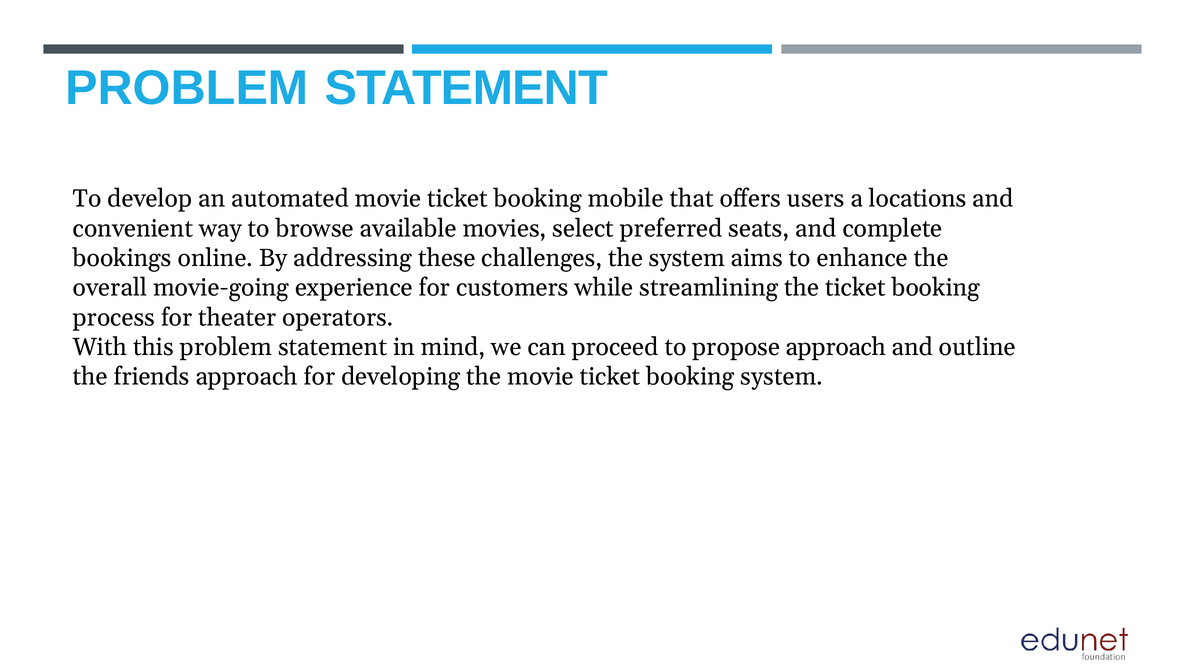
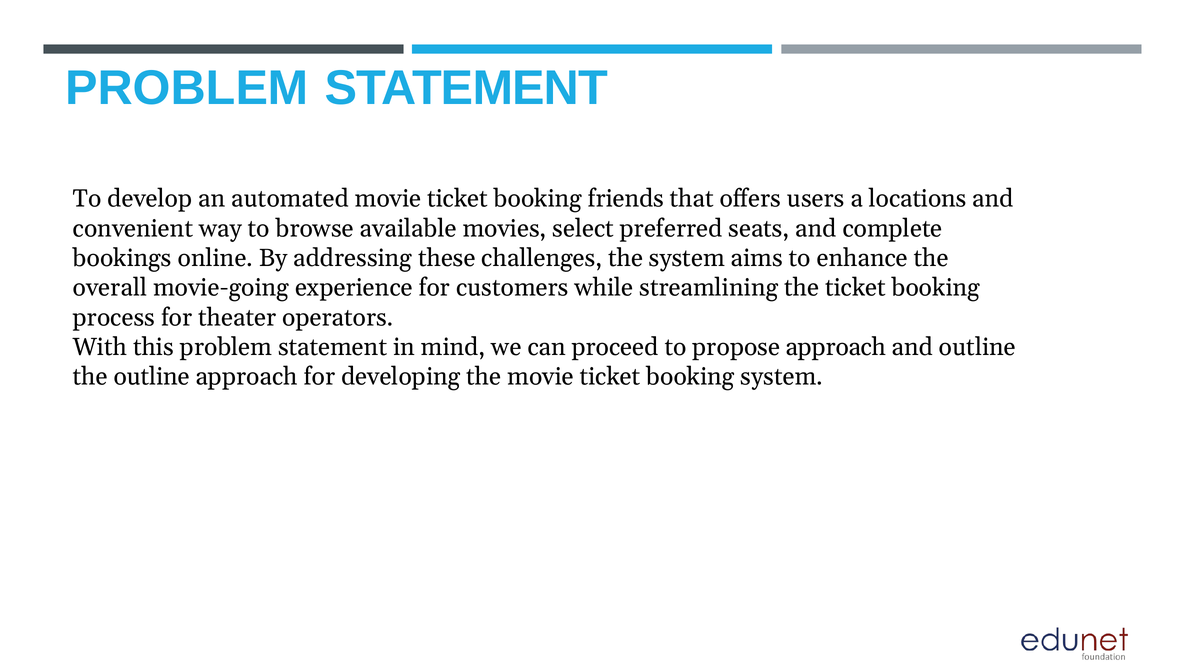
mobile: mobile -> friends (626, 199)
the friends: friends -> outline (152, 376)
